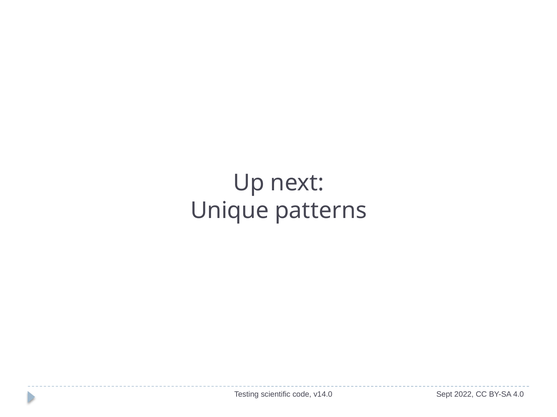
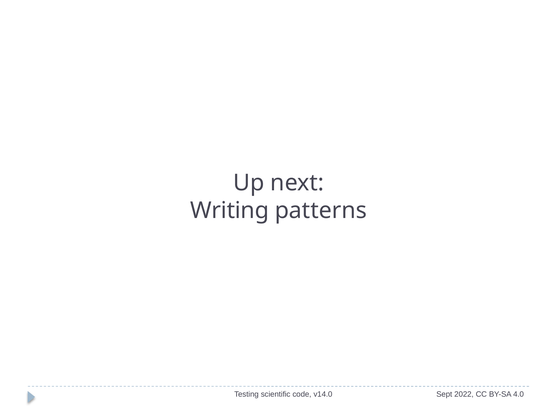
Unique: Unique -> Writing (230, 211)
